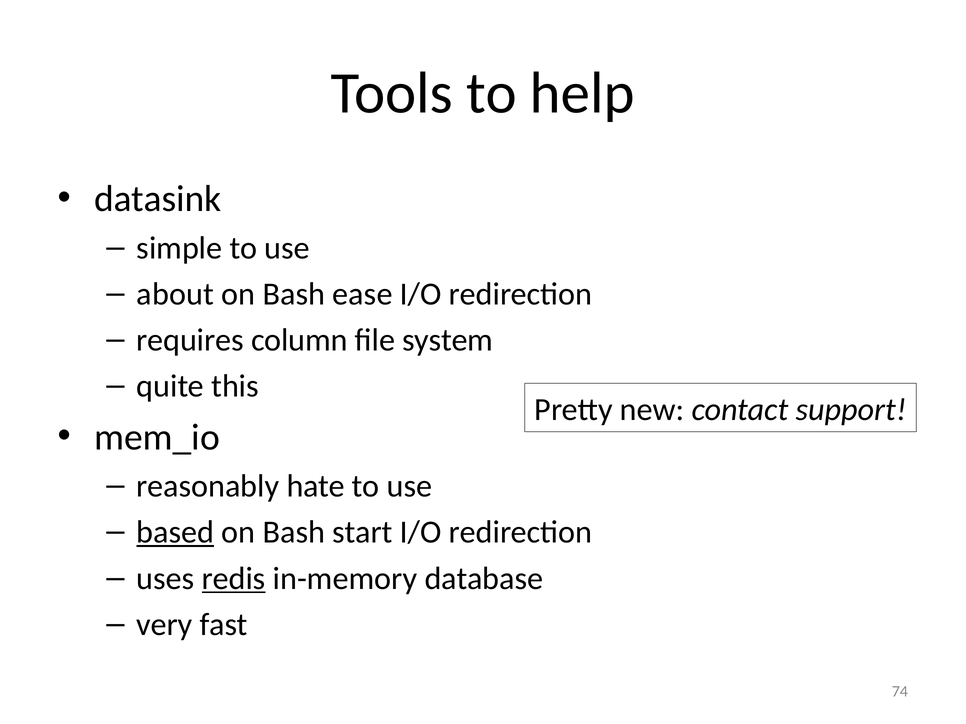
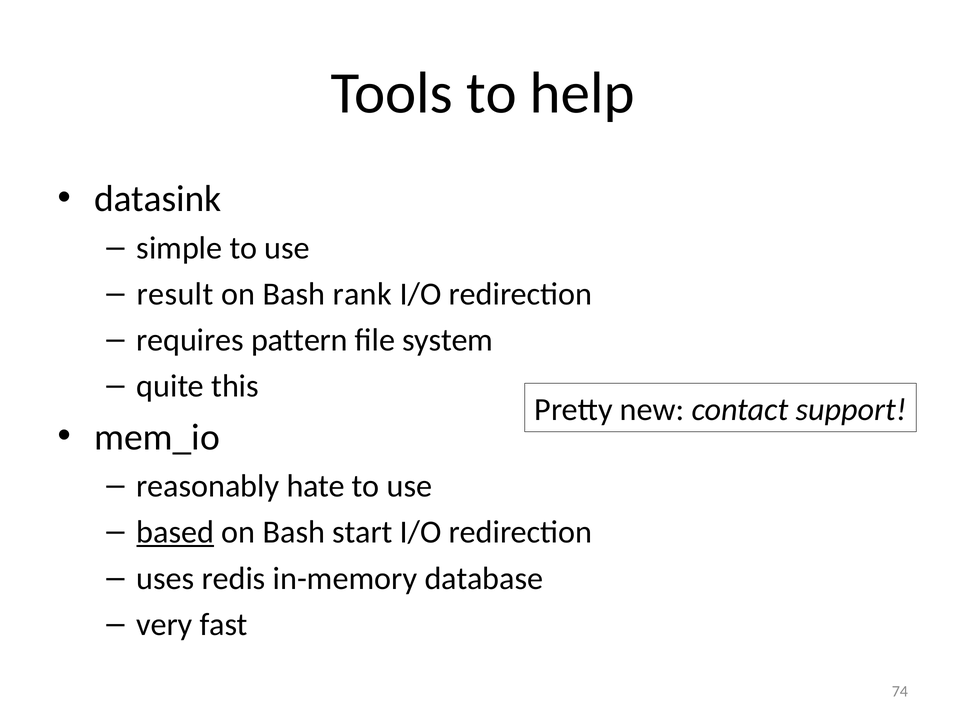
about: about -> result (175, 294)
ease: ease -> rank (362, 294)
column: column -> pattern (299, 340)
redis underline: present -> none (234, 579)
